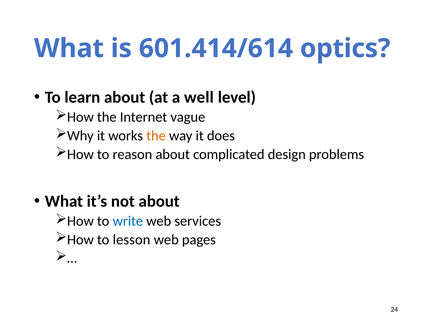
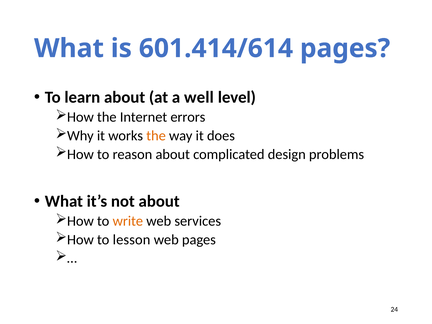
601.414/614 optics: optics -> pages (345, 48)
vague: vague -> errors (188, 117)
write colour: blue -> orange (128, 221)
